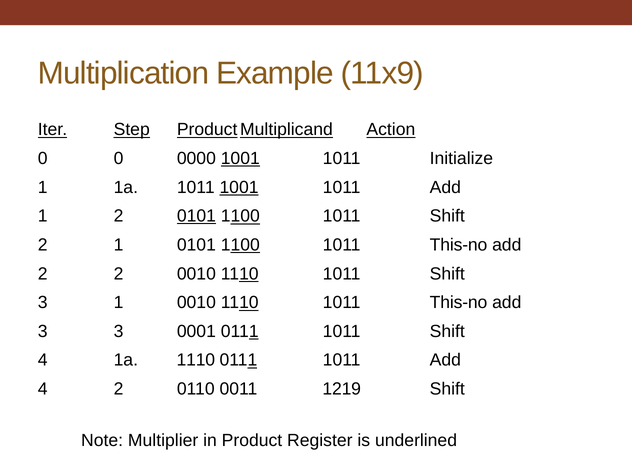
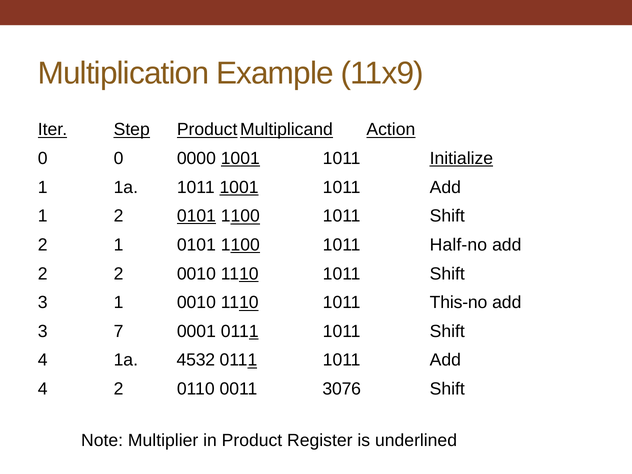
Initialize underline: none -> present (461, 158)
1100 1011 This-no: This-no -> Half-no (458, 245)
3 3: 3 -> 7 (119, 331)
1a 1110: 1110 -> 4532 (196, 360)
1219: 1219 -> 3076 (342, 389)
